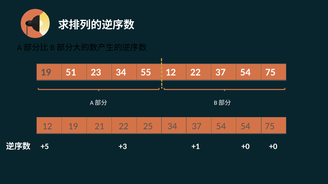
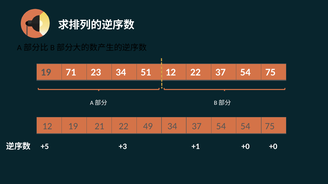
51: 51 -> 71 (71, 72)
55: 55 -> 51 (146, 72)
25: 25 -> 49 (148, 127)
